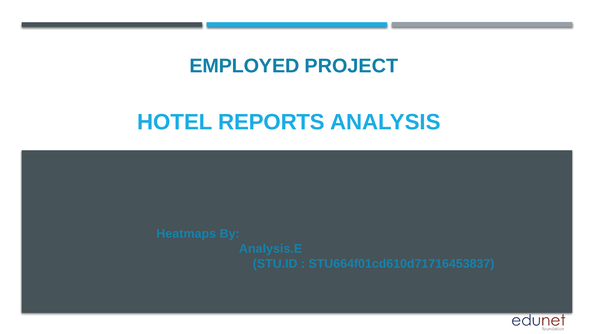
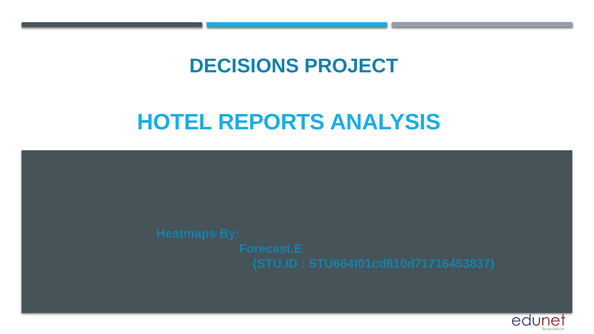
EMPLOYED: EMPLOYED -> DECISIONS (244, 66)
Analysis.E: Analysis.E -> Forecast.E (271, 249)
